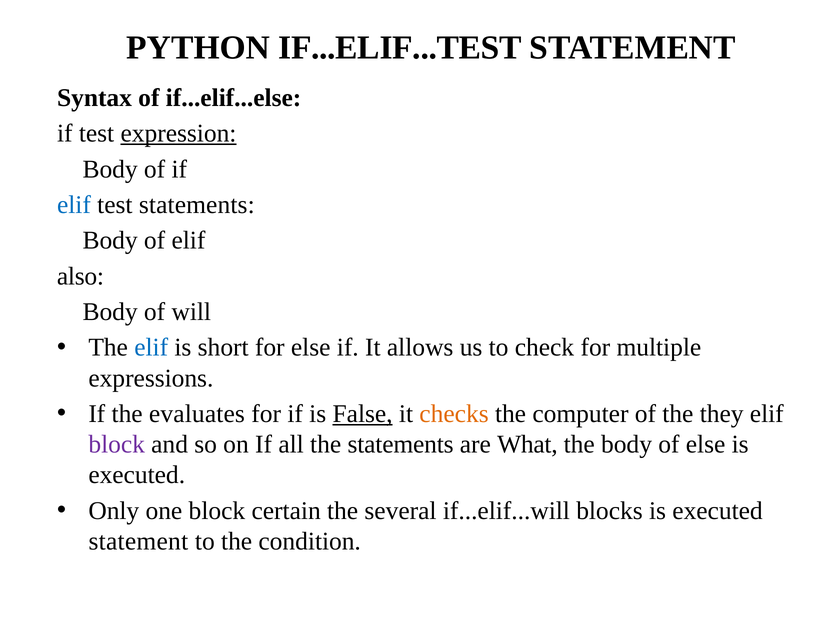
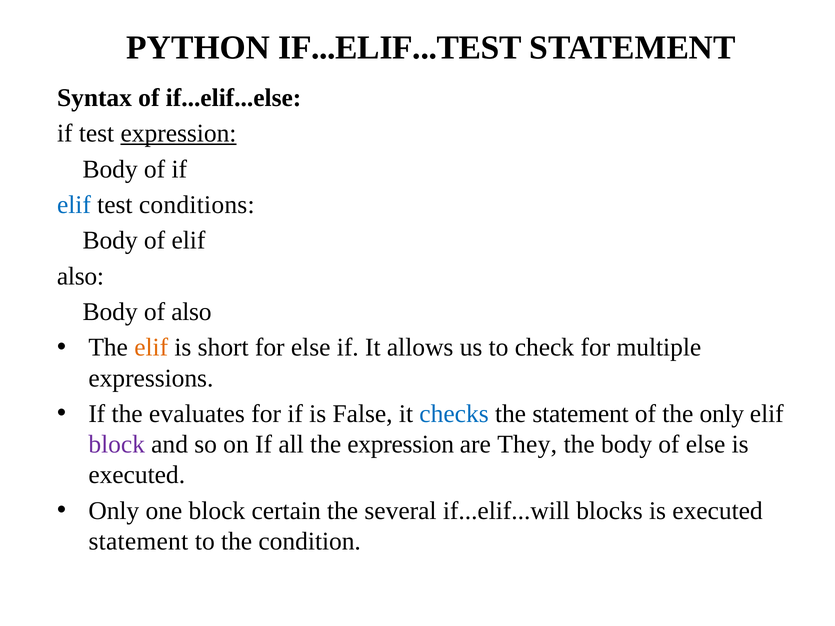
test statements: statements -> conditions (197, 205)
of will: will -> also (191, 312)
elif colour: blue -> orange (151, 348)
False underline: present -> none (363, 414)
checks colour: orange -> blue (454, 414)
the computer: computer -> statement (581, 414)
the they: they -> only (722, 414)
the statements: statements -> expression (401, 445)
What: What -> They (527, 445)
